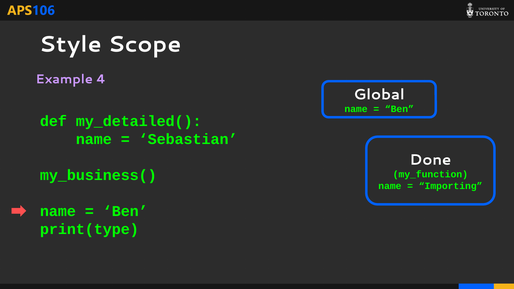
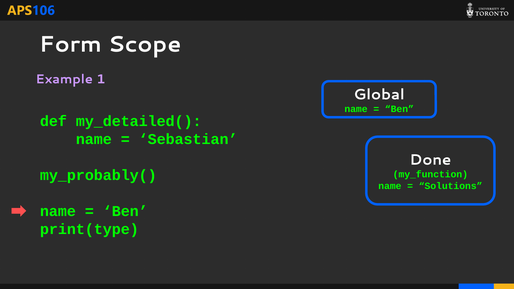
Style: Style -> Form (71, 45)
4: 4 -> 1 (101, 79)
my_business(: my_business( -> my_probably( (98, 175)
Importing: Importing -> Solutions (451, 186)
